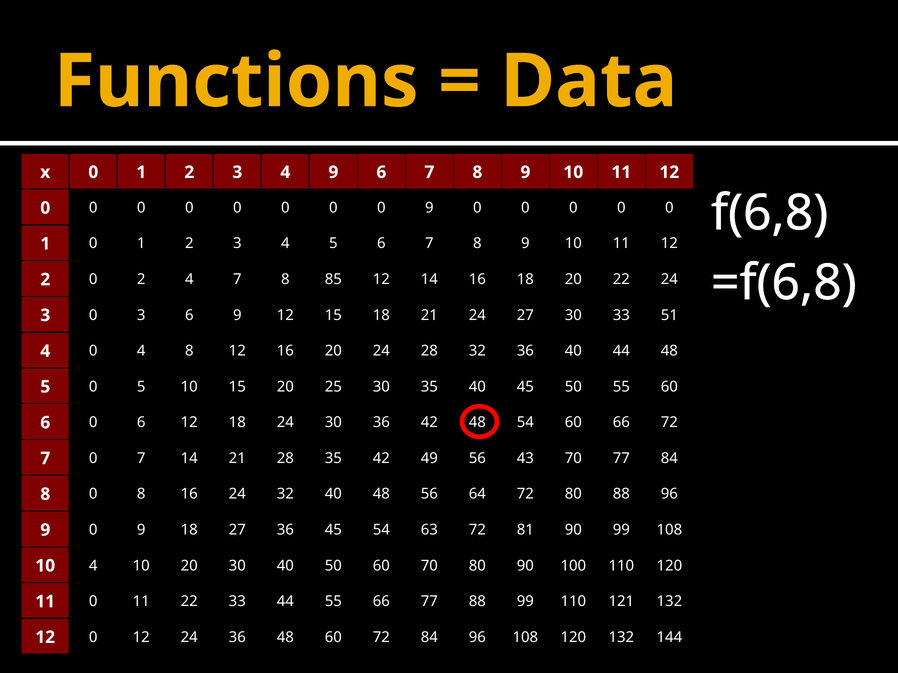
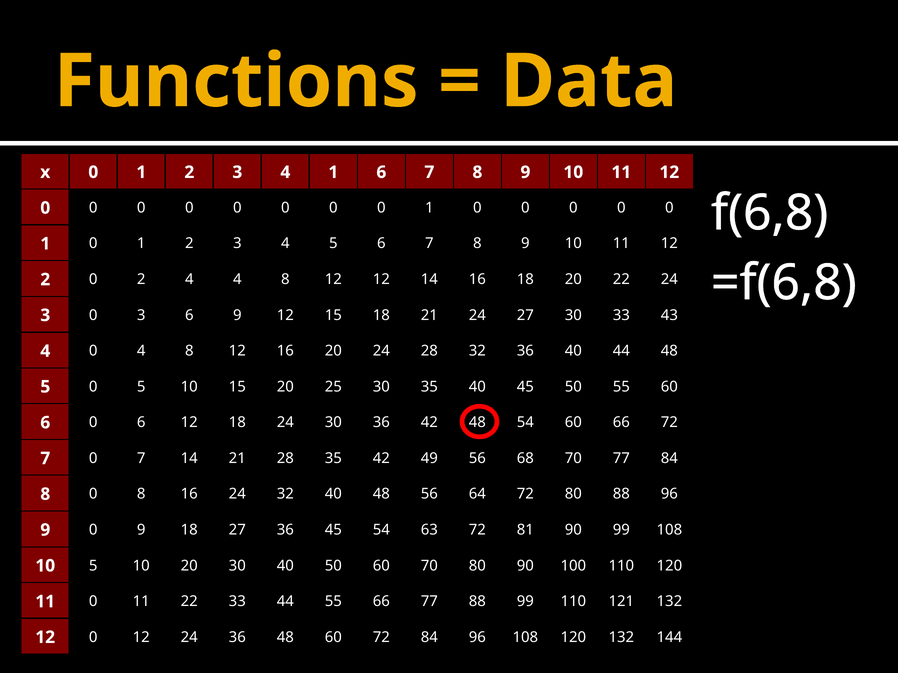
4 9: 9 -> 1 (333, 172)
9: 9 -> 1 (429, 208)
4 7: 7 -> 4 (237, 280)
85: 85 -> 12 (333, 280)
51: 51 -> 43 (669, 315)
43: 43 -> 68 (525, 459)
10 4: 4 -> 5 (93, 566)
